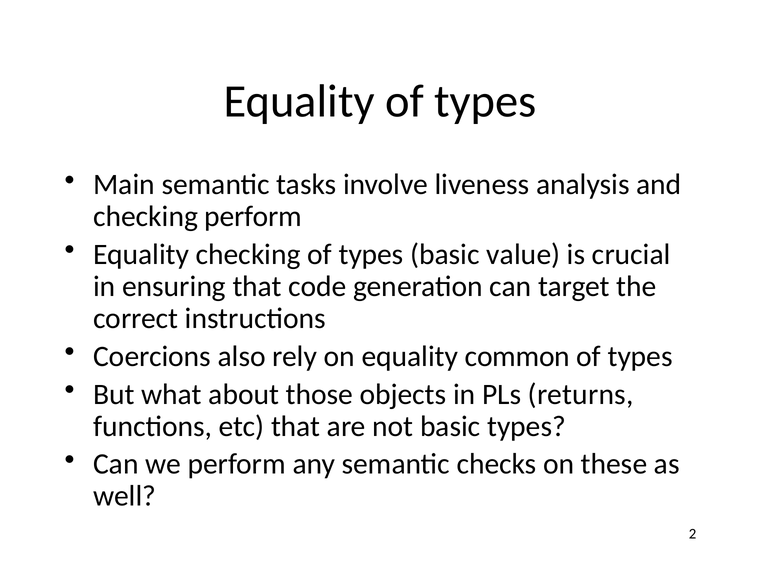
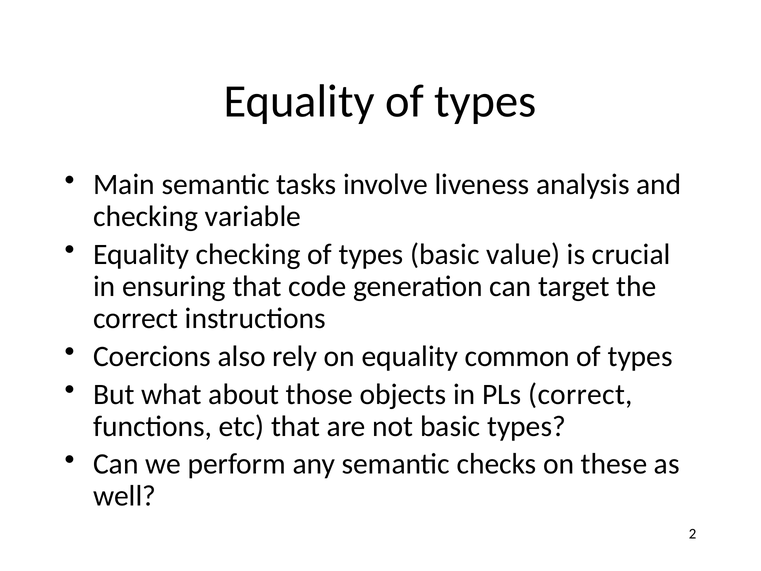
checking perform: perform -> variable (253, 216)
PLs returns: returns -> correct (581, 394)
